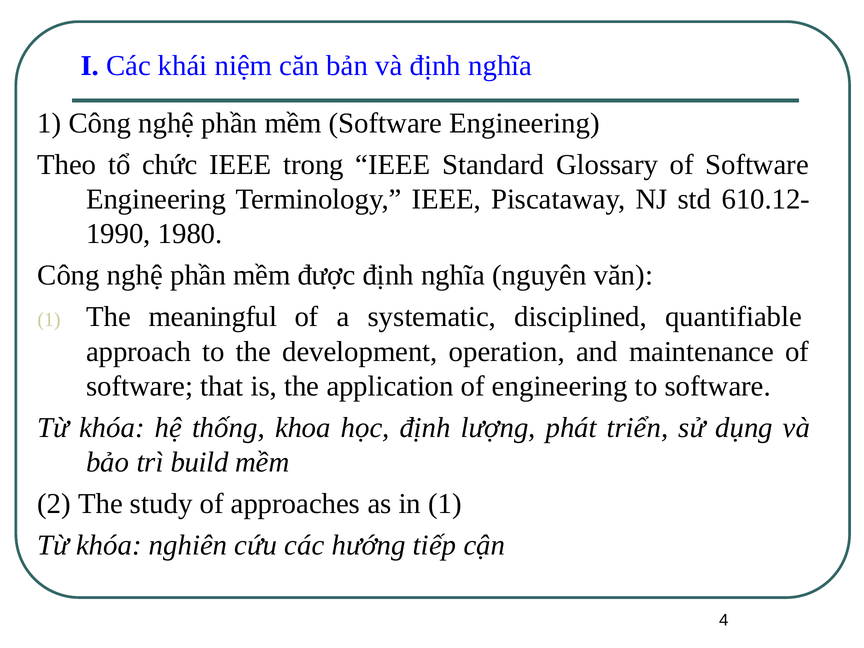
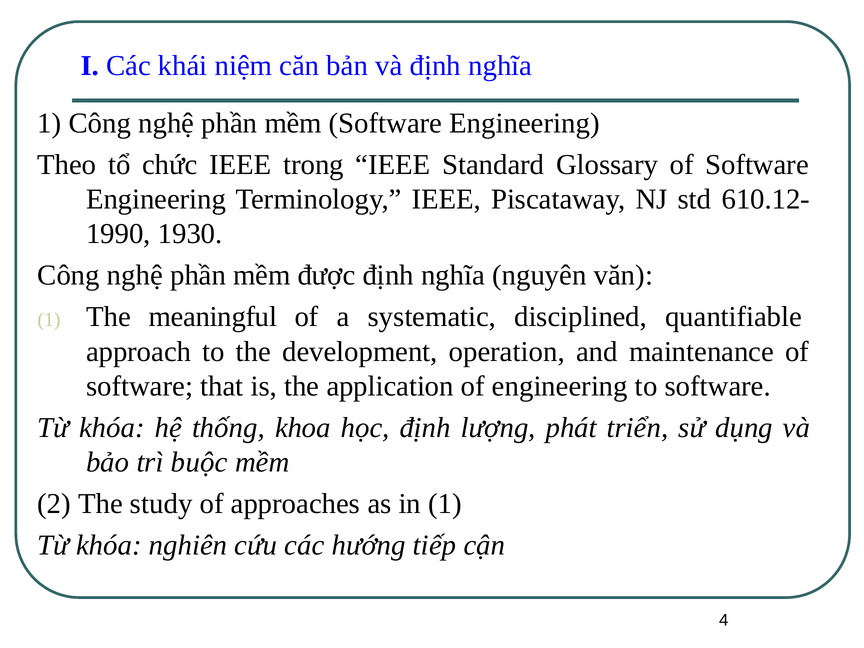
1980: 1980 -> 1930 (190, 234)
build: build -> buộc (199, 462)
